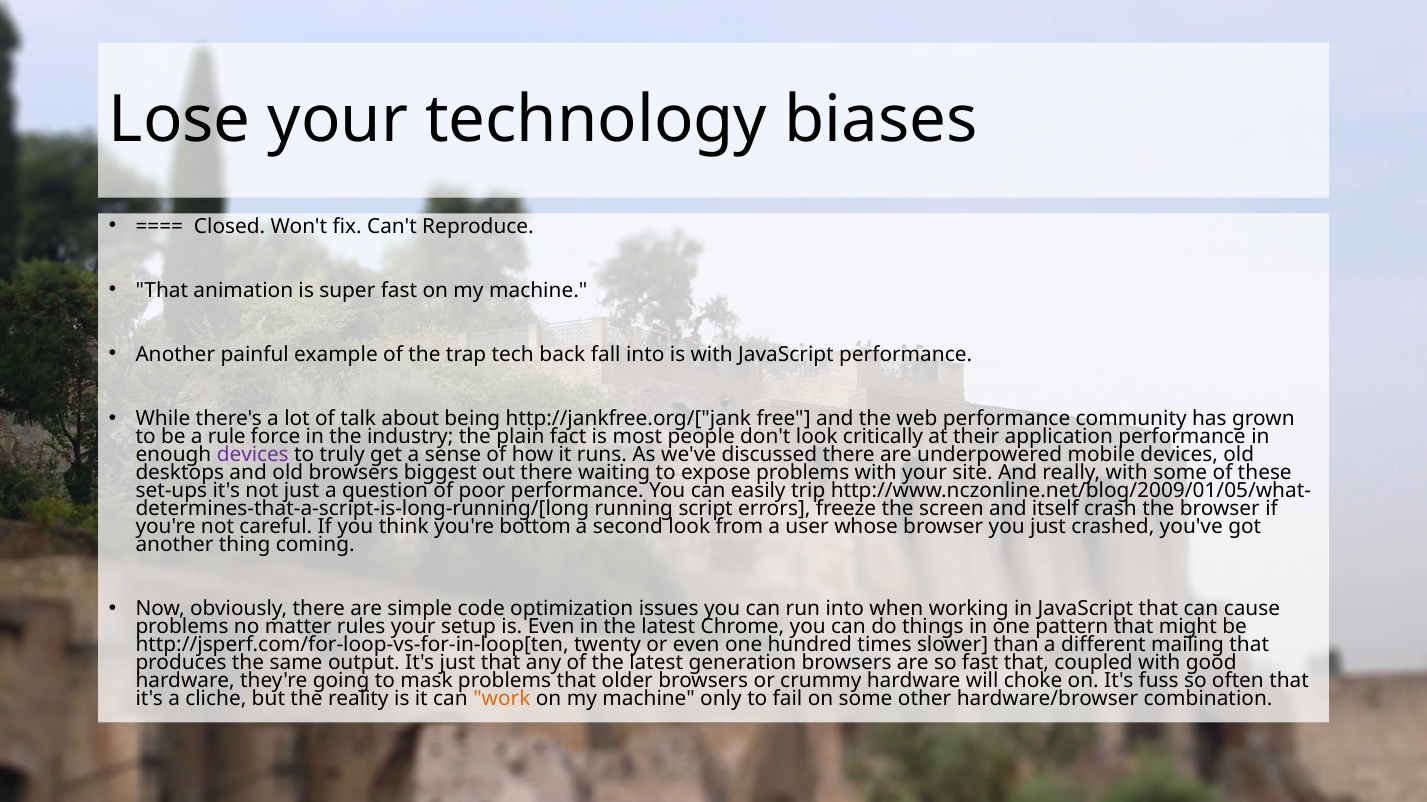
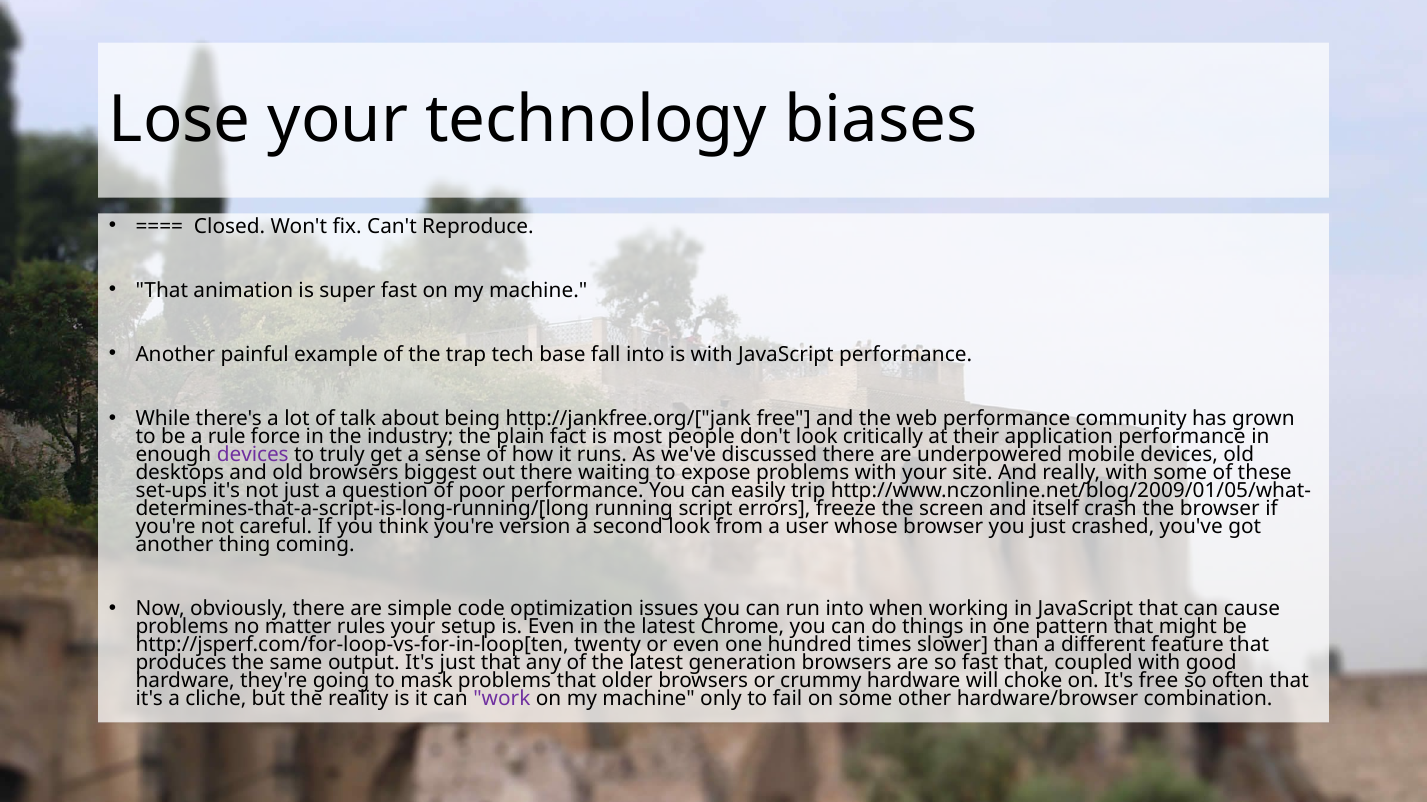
back: back -> base (562, 355)
bottom: bottom -> version (535, 527)
mailing: mailing -> feature (1187, 645)
It's fuss: fuss -> free (1158, 681)
work colour: orange -> purple (502, 699)
